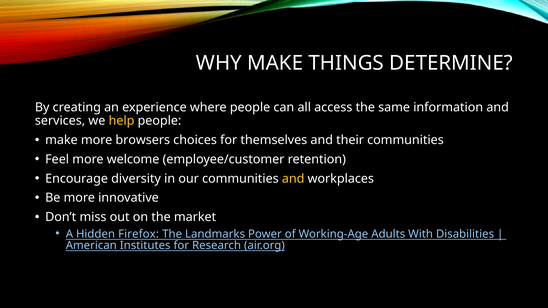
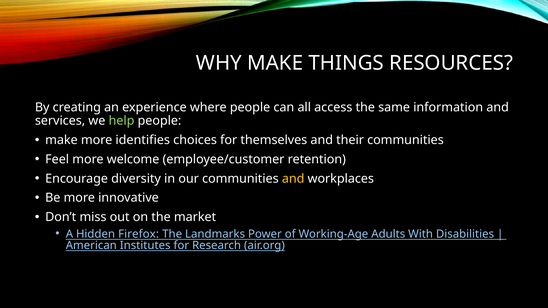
DETERMINE: DETERMINE -> RESOURCES (451, 63)
help colour: yellow -> light green (121, 121)
browsers: browsers -> identifies (143, 140)
